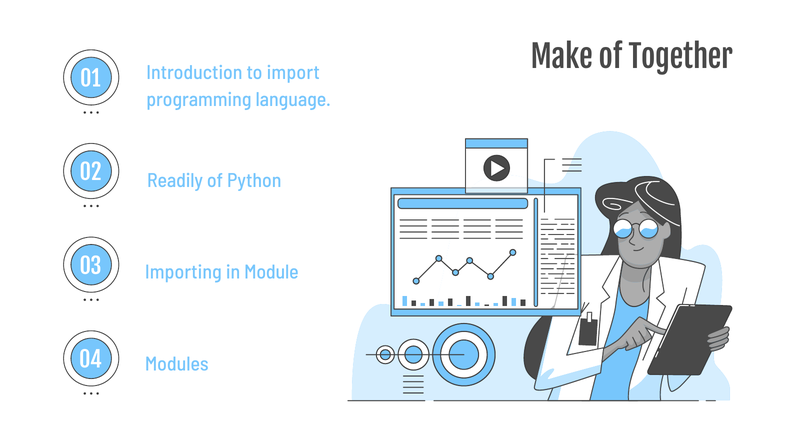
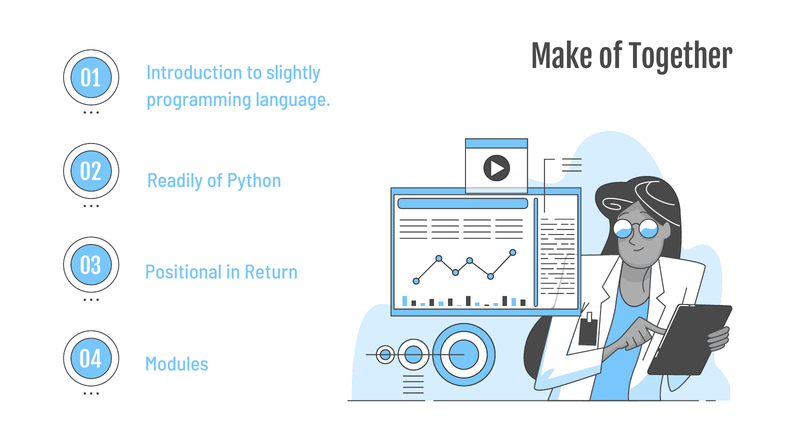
import: import -> slightly (293, 73)
Importing: Importing -> Positional (183, 272)
Module: Module -> Return (271, 272)
